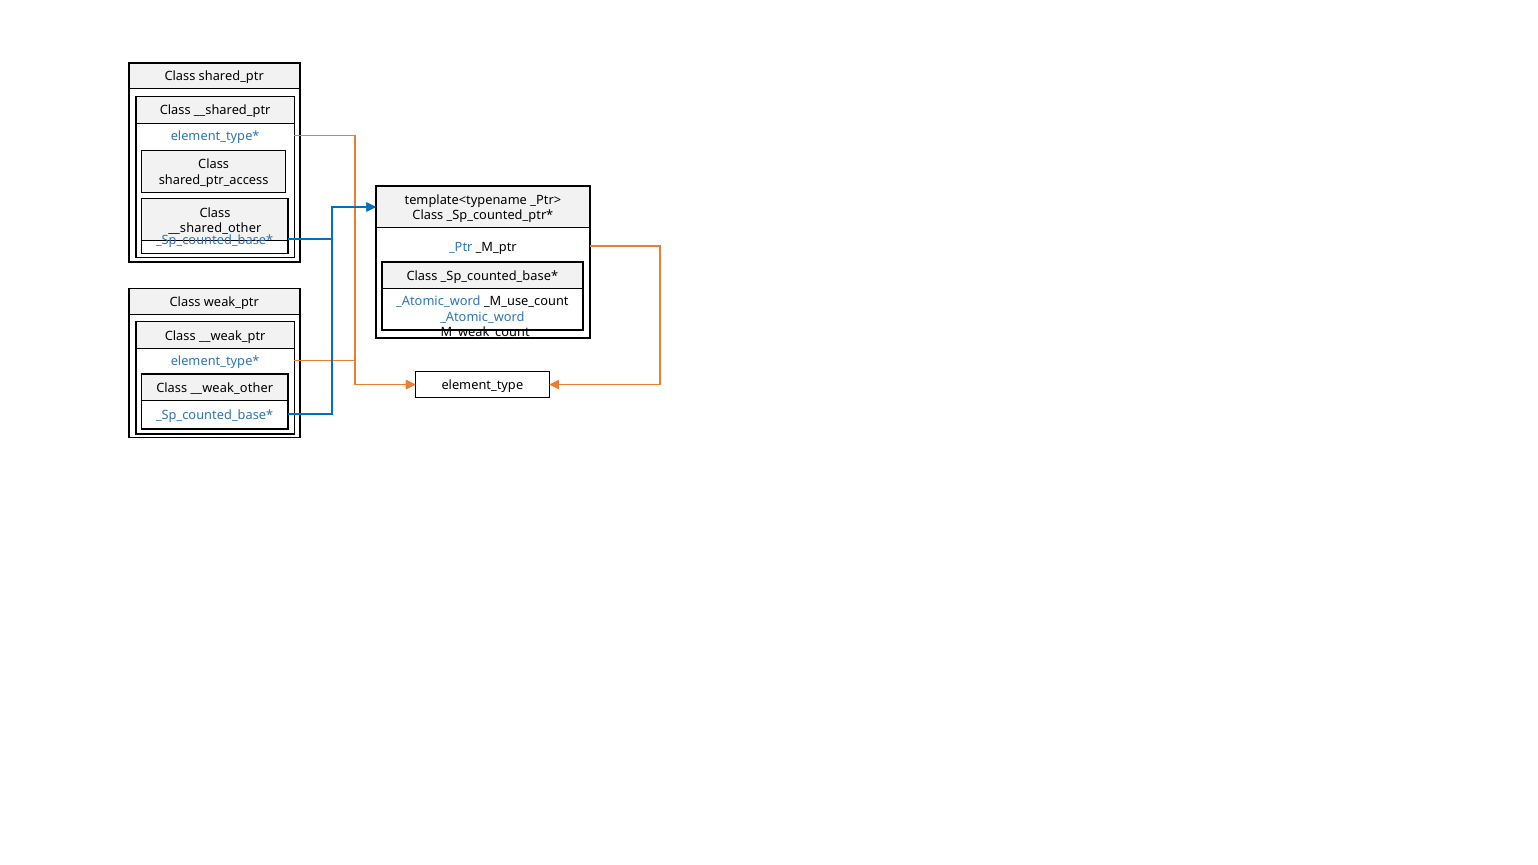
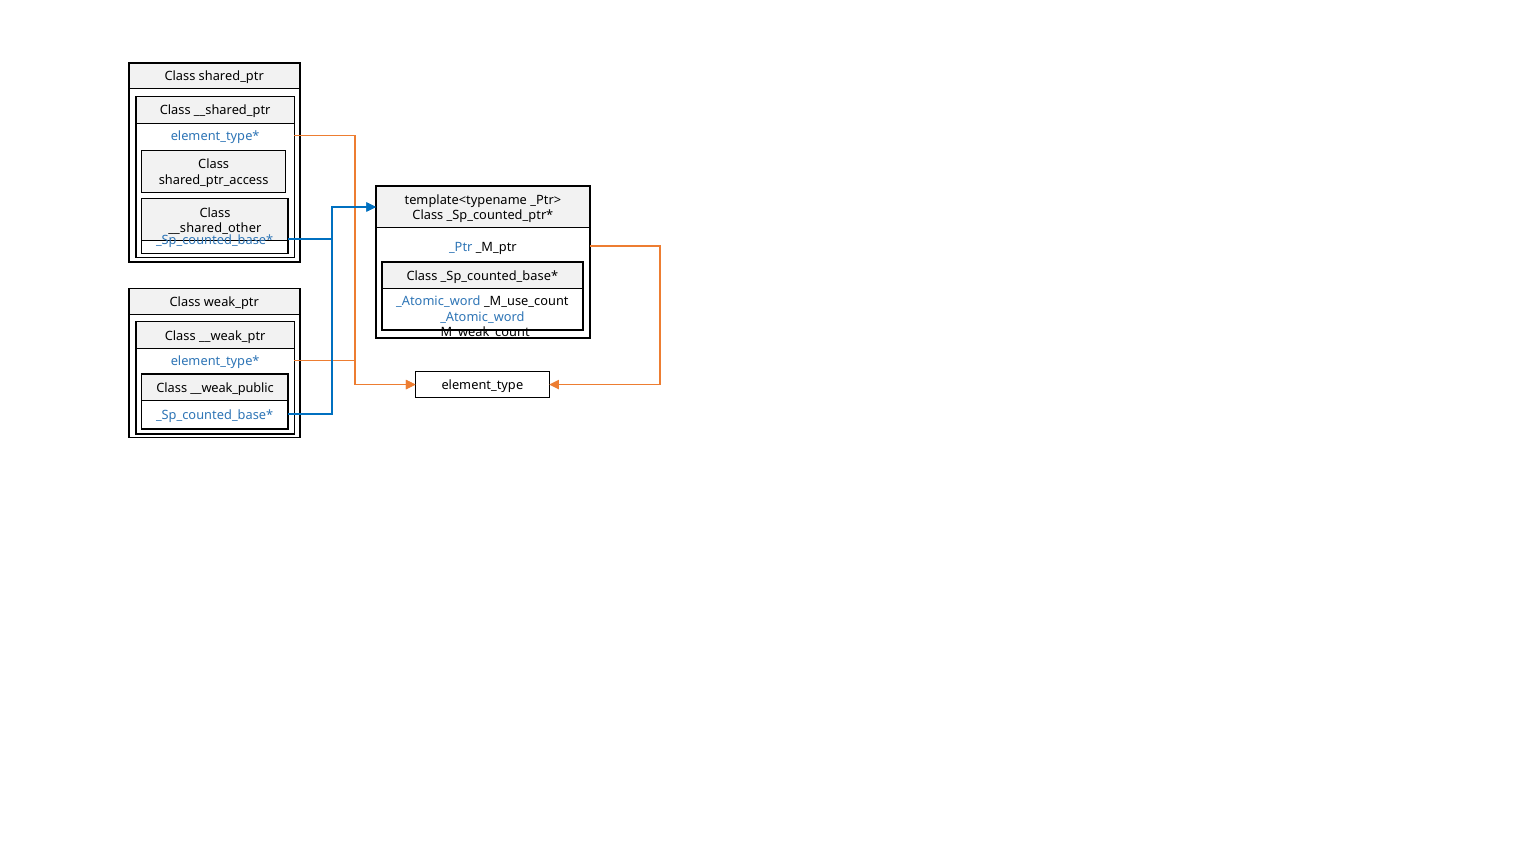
__weak_other: __weak_other -> __weak_public (232, 388)
